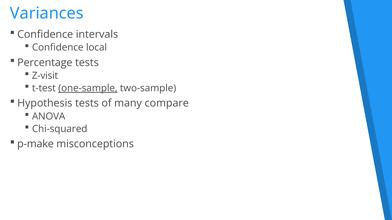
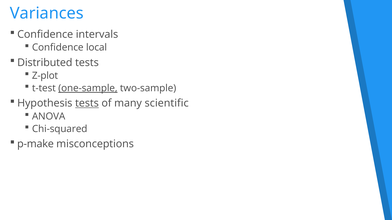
Percentage: Percentage -> Distributed (45, 63)
Z-visit: Z-visit -> Z-plot (45, 76)
tests underline: none -> present (87, 103)
compare: compare -> scientific (167, 103)
